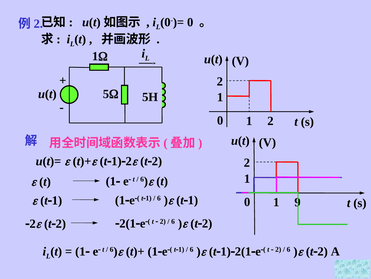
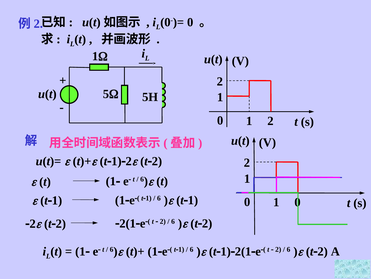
1 9: 9 -> 0 (298, 202)
